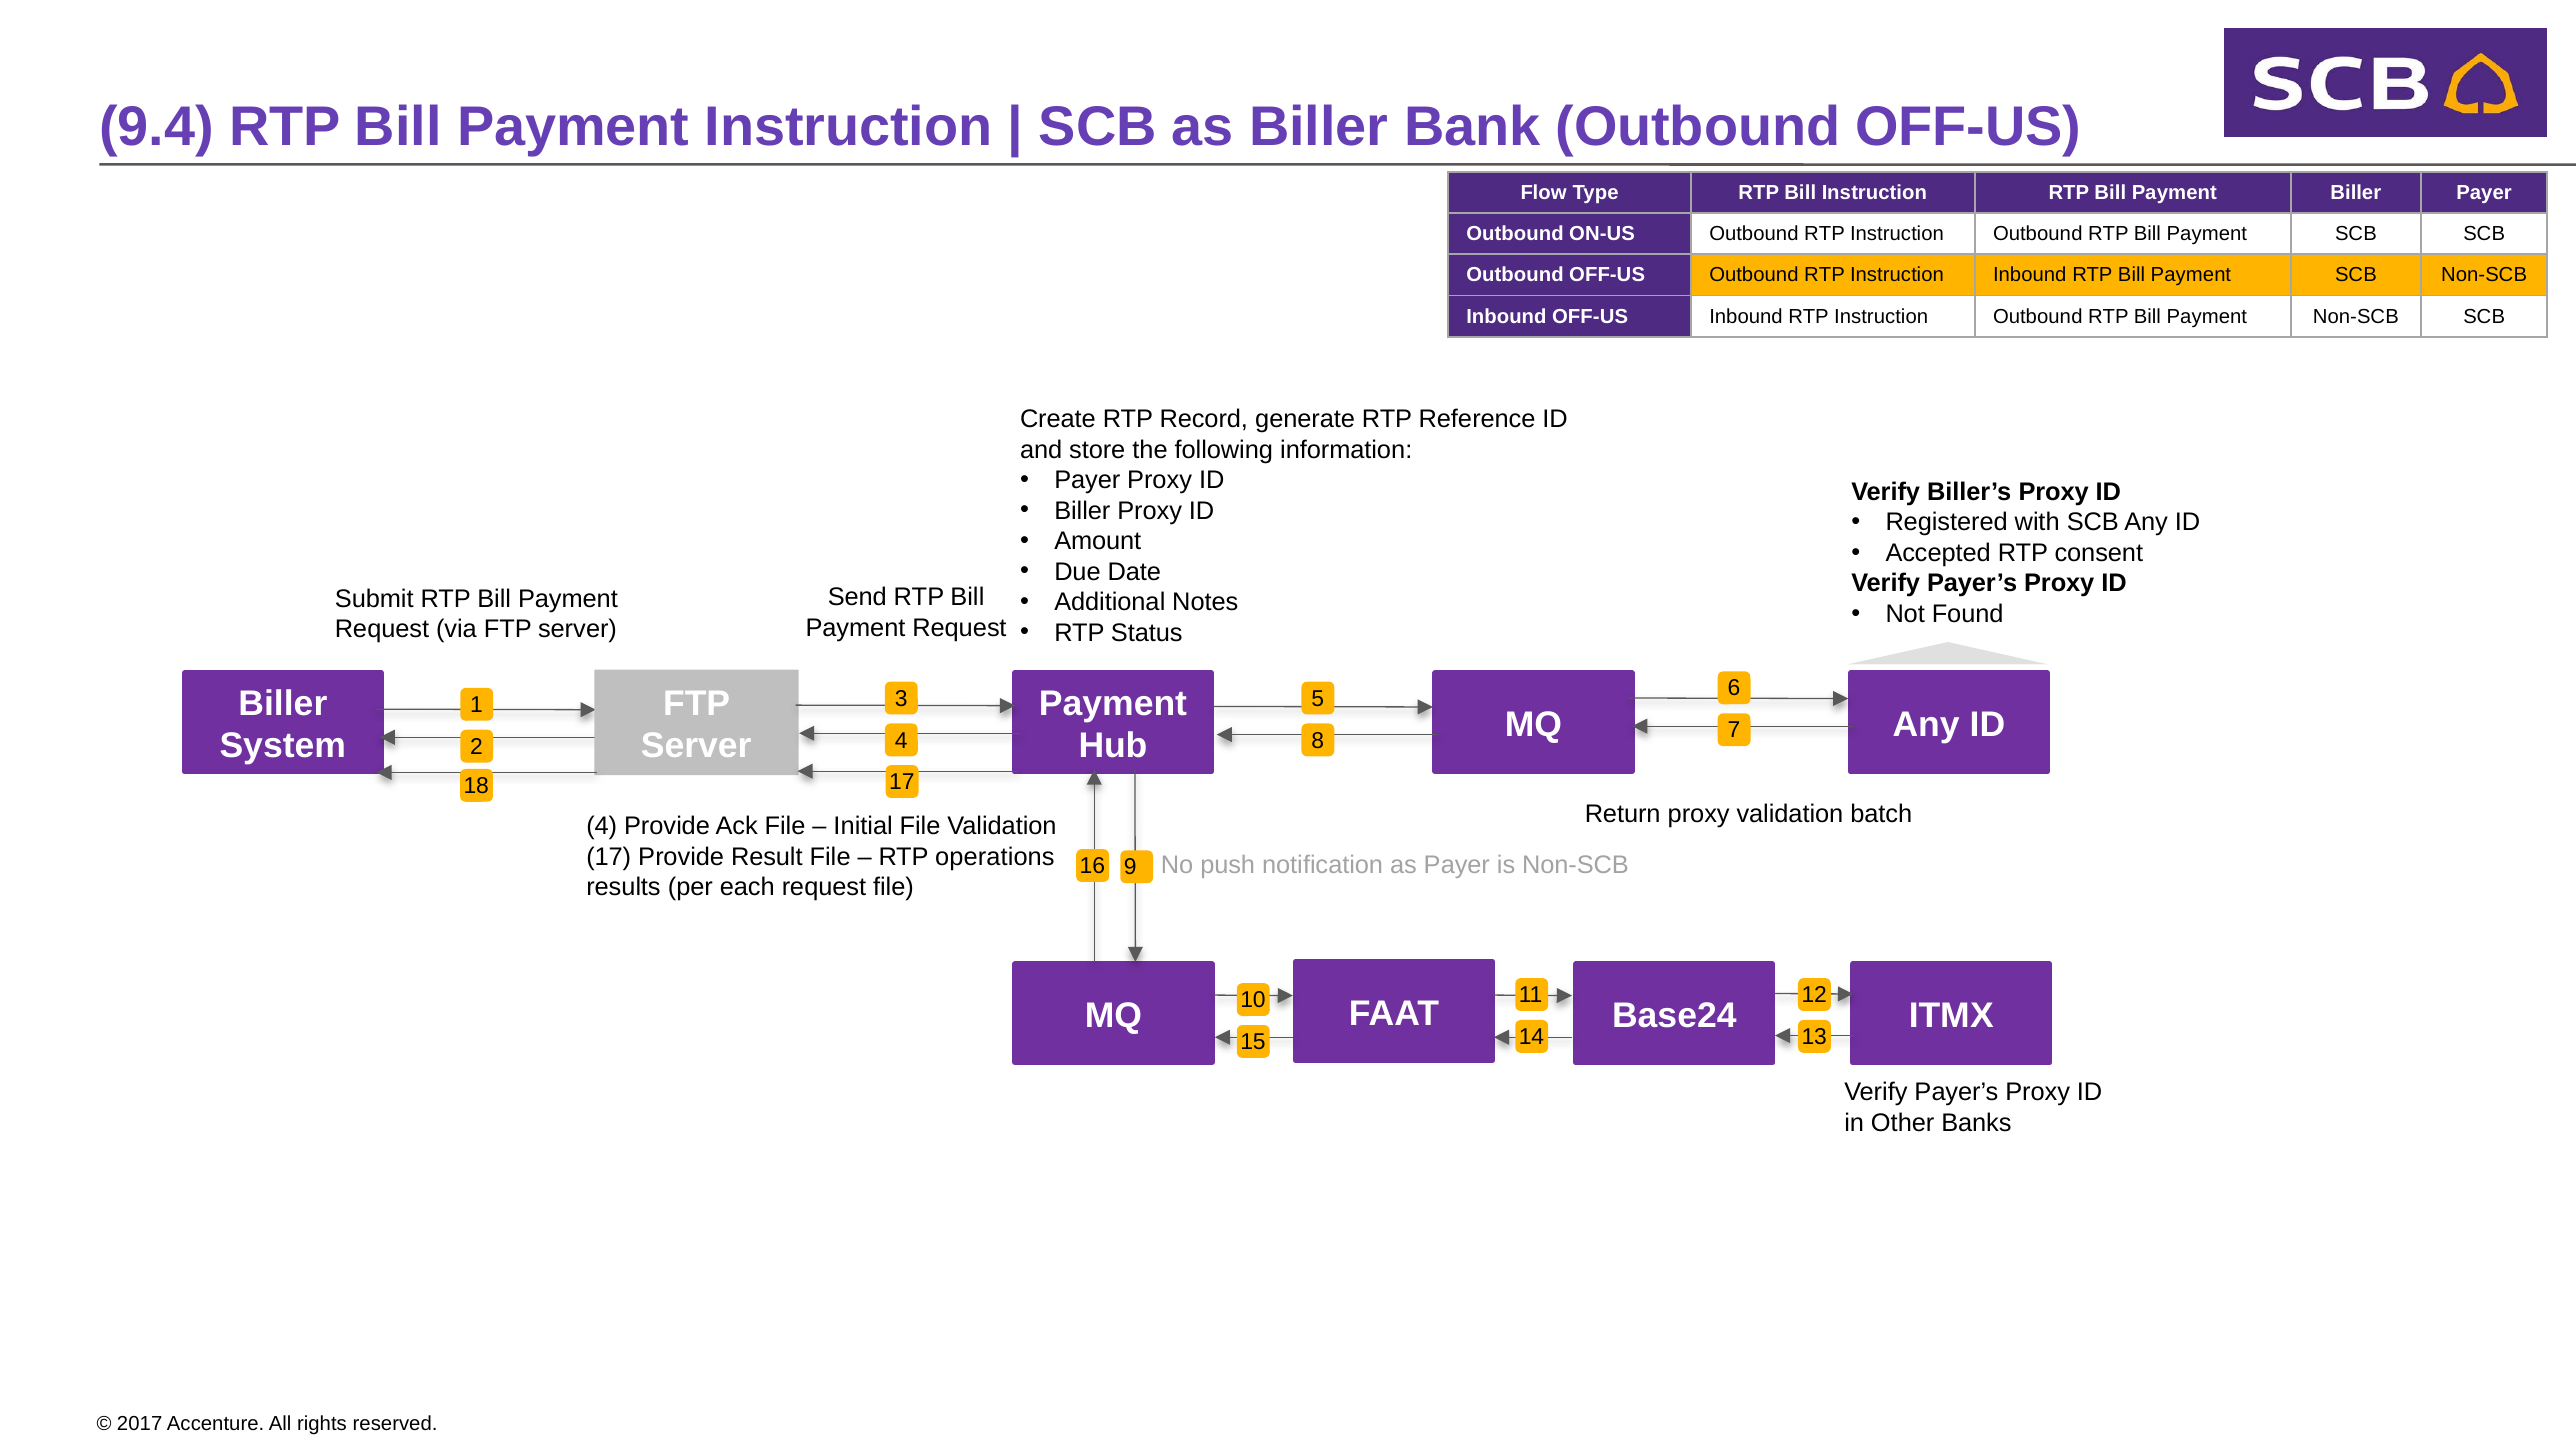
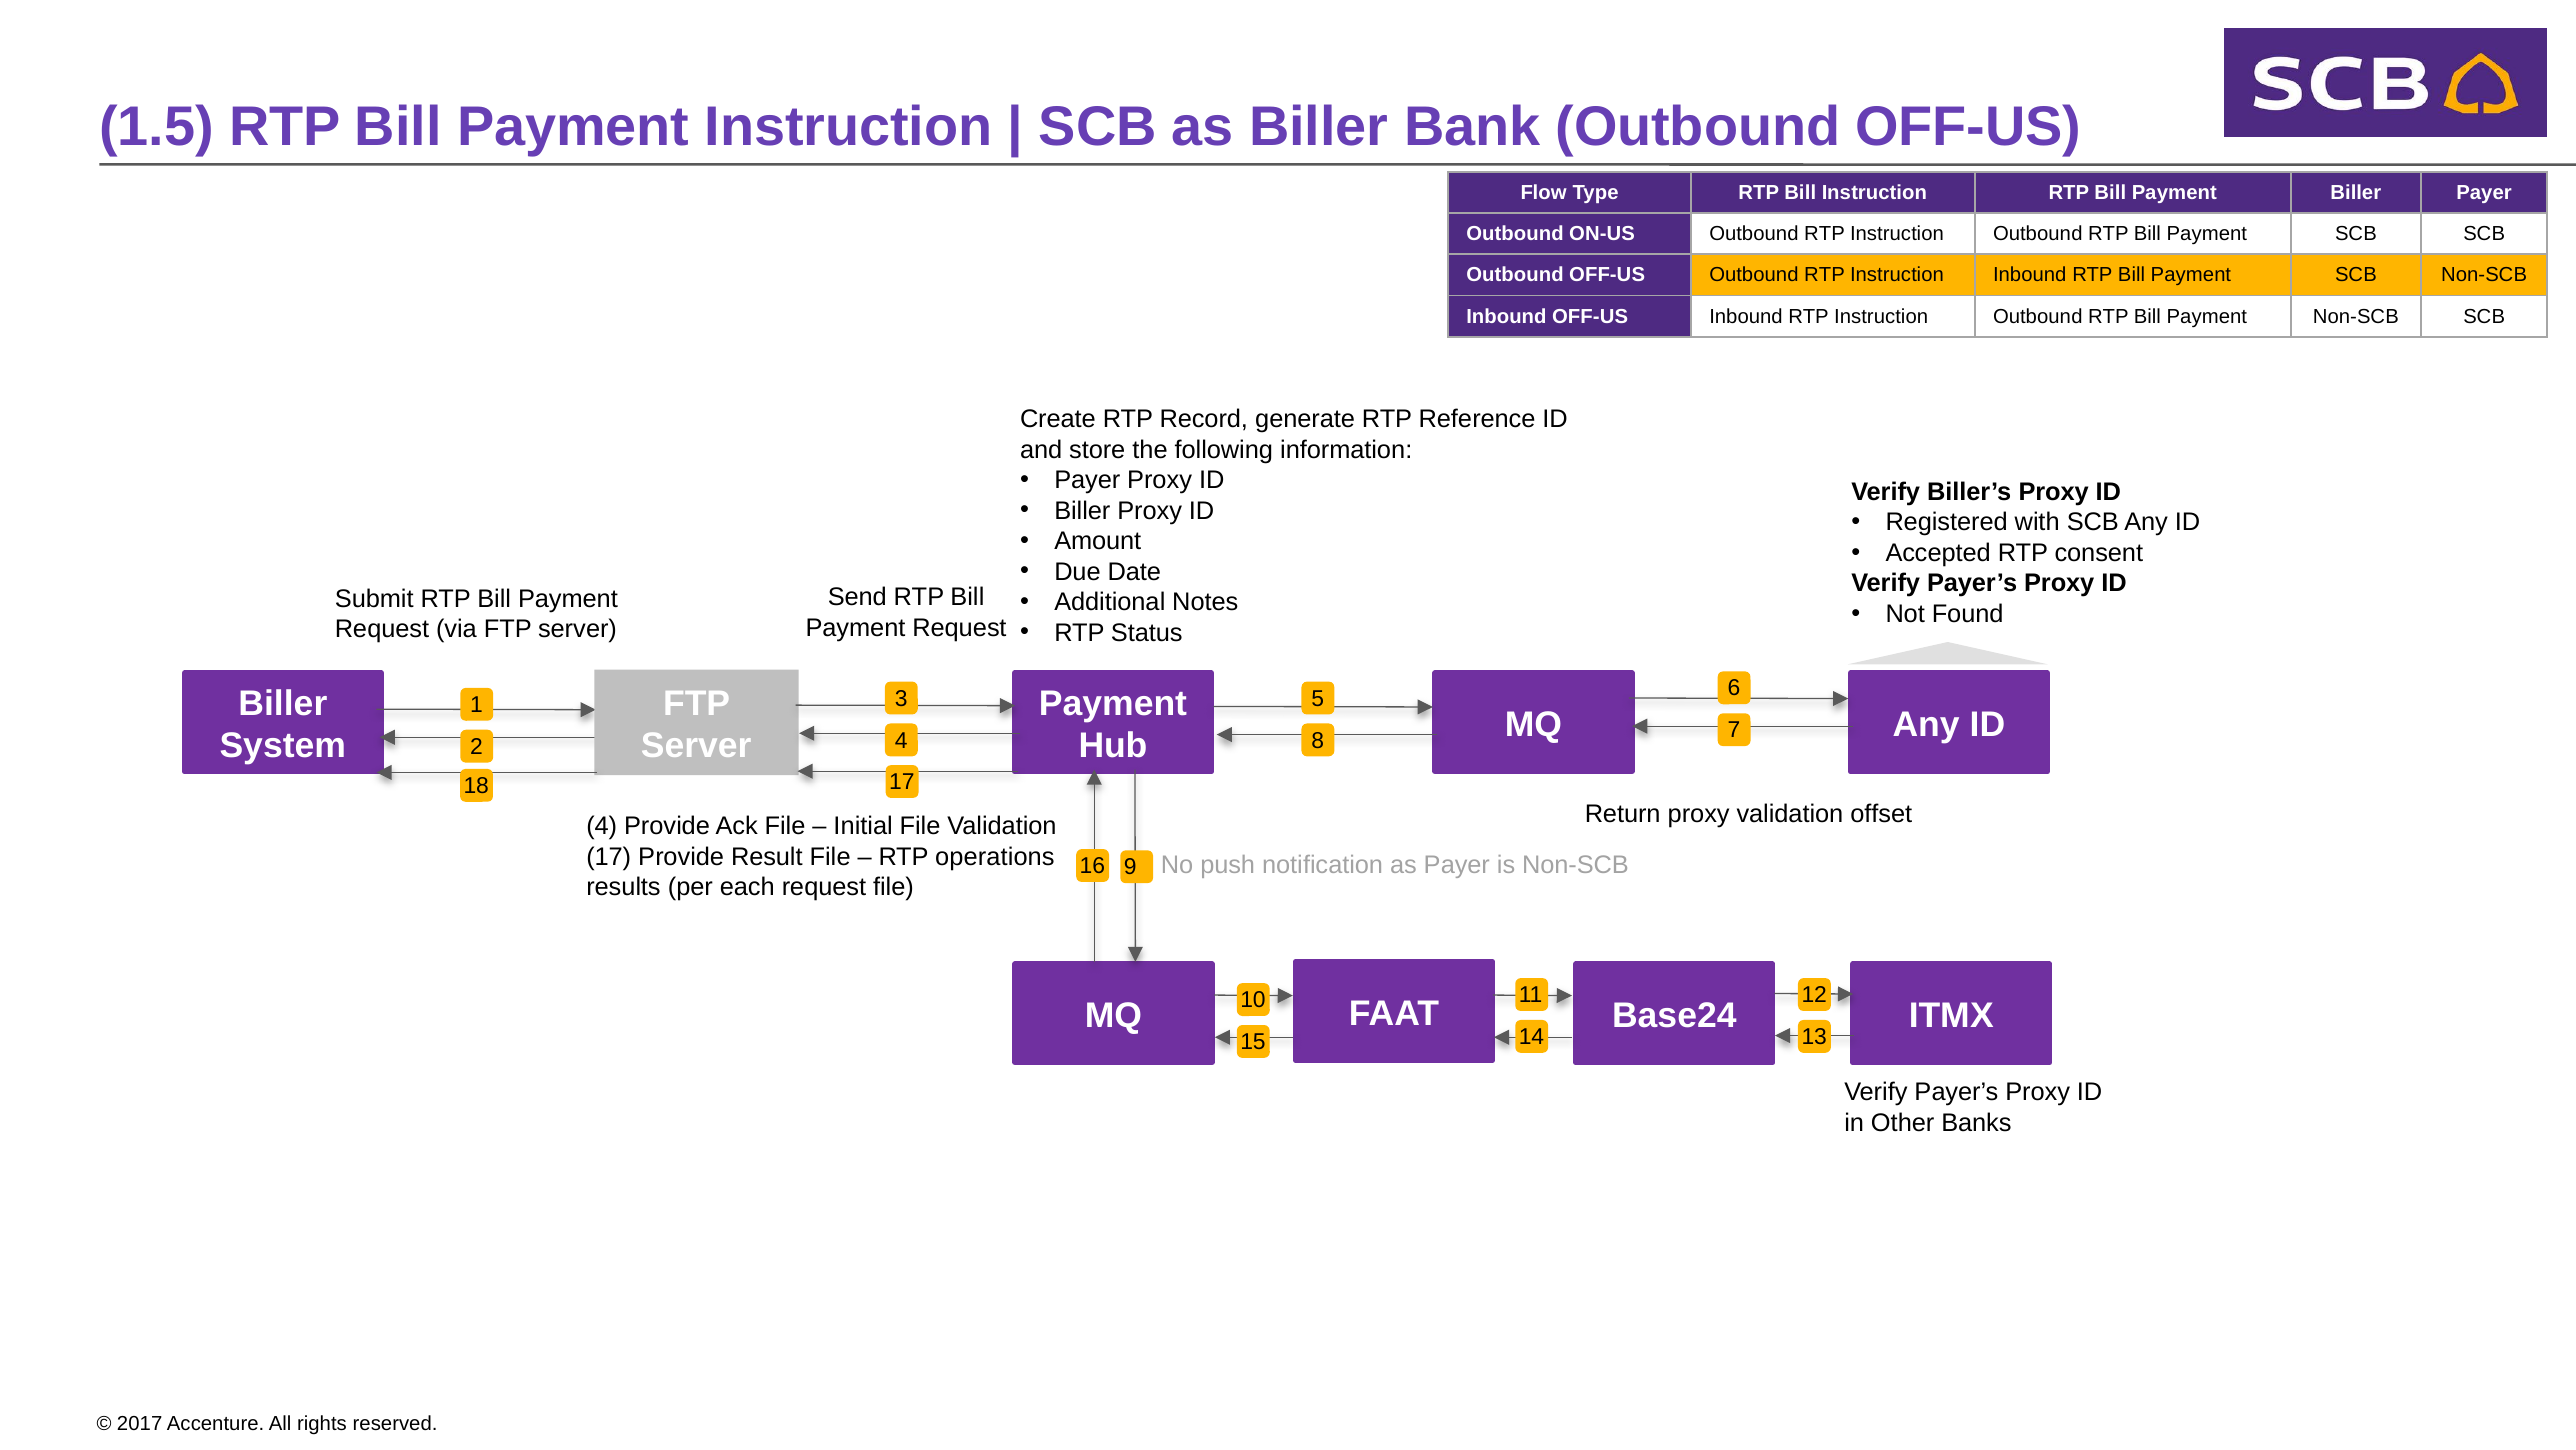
9.4: 9.4 -> 1.5 (157, 127)
batch: batch -> offset (1881, 814)
